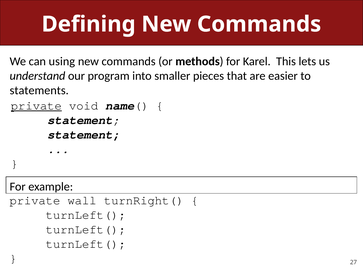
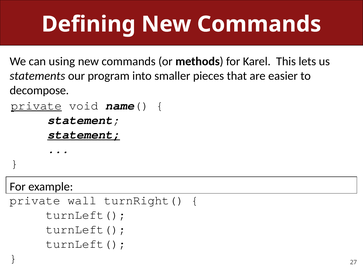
understand: understand -> statements (37, 76)
statements: statements -> decompose (39, 90)
statement underline: none -> present (84, 135)
